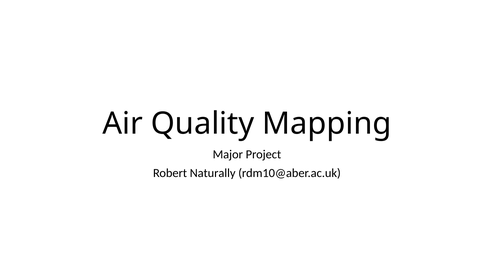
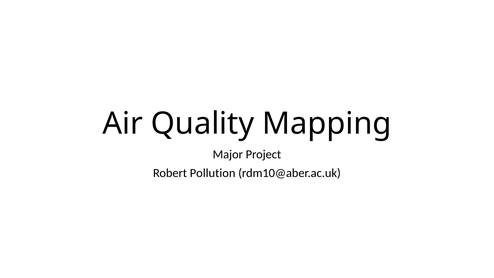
Naturally: Naturally -> Pollution (213, 173)
